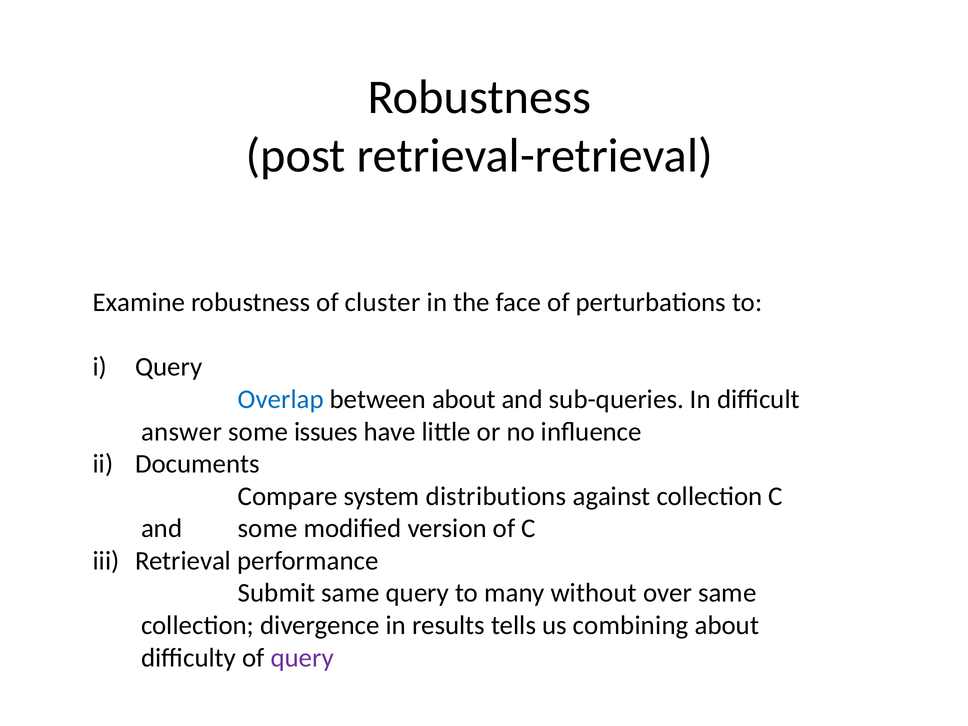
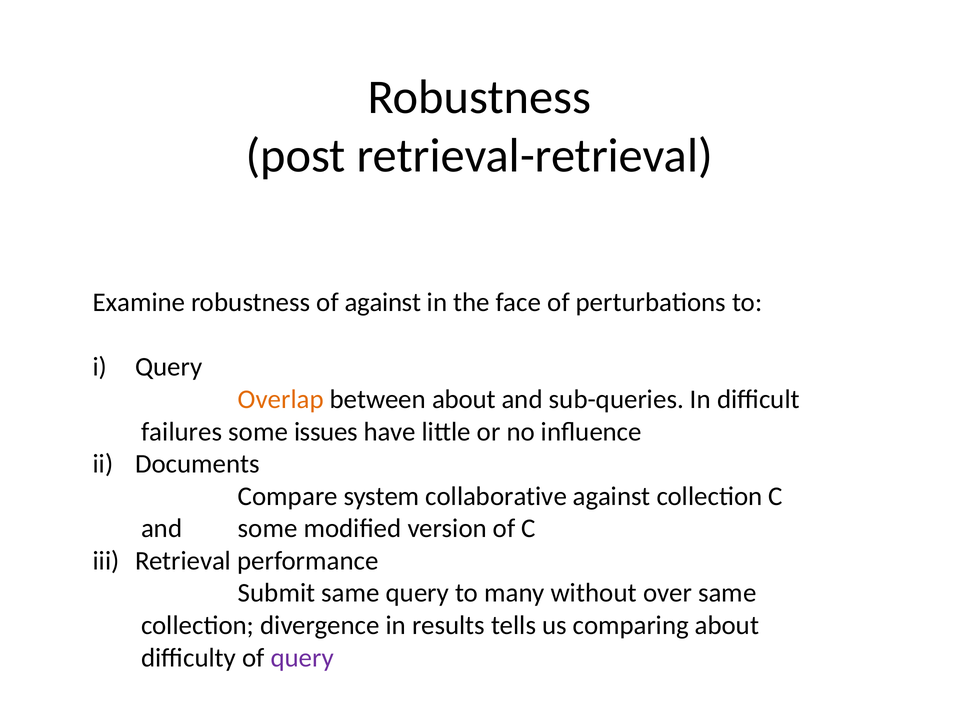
of cluster: cluster -> against (383, 303)
Overlap colour: blue -> orange (281, 399)
answer: answer -> failures (182, 432)
distributions: distributions -> collaborative (496, 496)
combining: combining -> comparing (631, 625)
